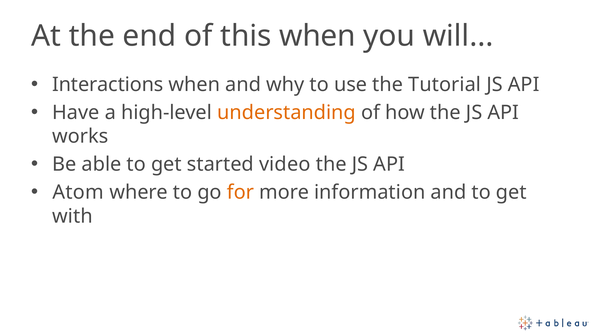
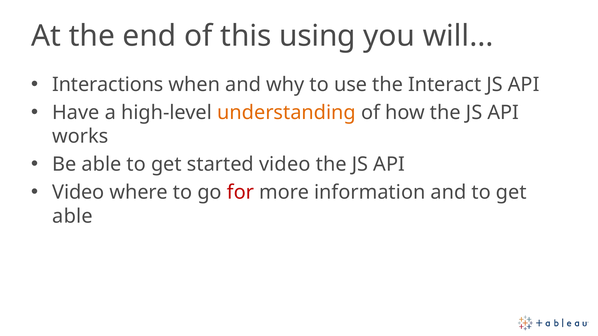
this when: when -> using (317, 36)
Tutorial: Tutorial -> Interact (445, 85)
Atom: Atom -> Video (78, 192)
for colour: orange -> red (240, 192)
with: with -> able (73, 216)
